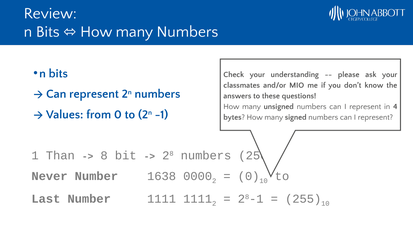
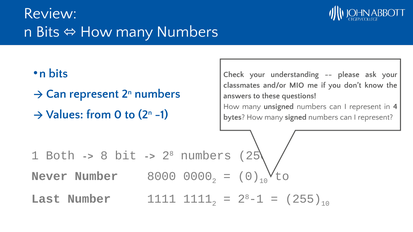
Than: Than -> Both (60, 156)
1638: 1638 -> 8000 (162, 176)
